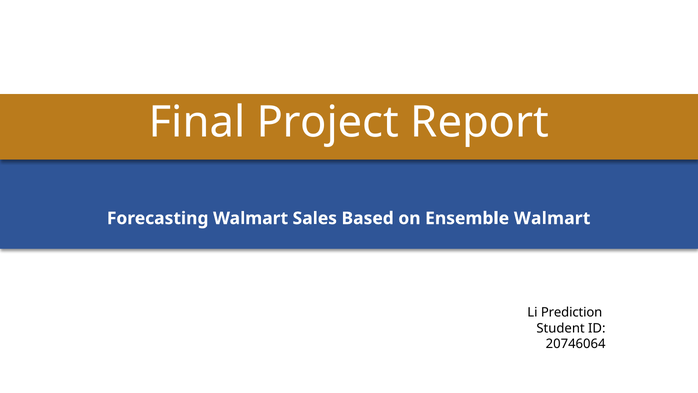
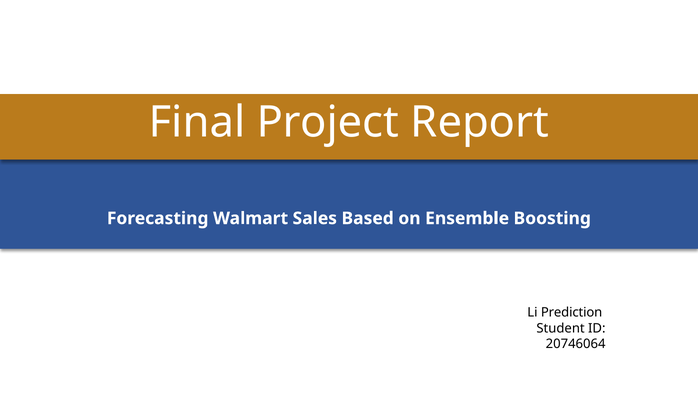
Ensemble Walmart: Walmart -> Boosting (552, 218)
